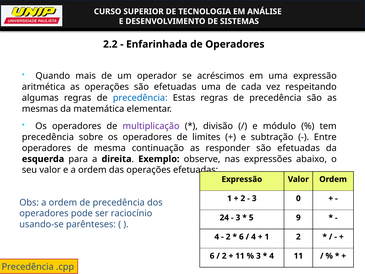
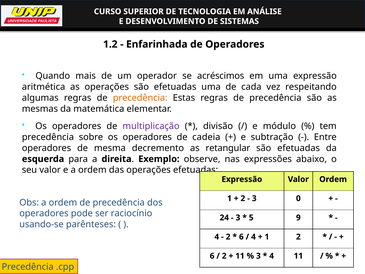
2.2: 2.2 -> 1.2 (110, 44)
precedência colour: blue -> orange (140, 98)
limites: limites -> cadeia (206, 137)
continuação: continuação -> decremento (158, 148)
responder: responder -> retangular (228, 148)
